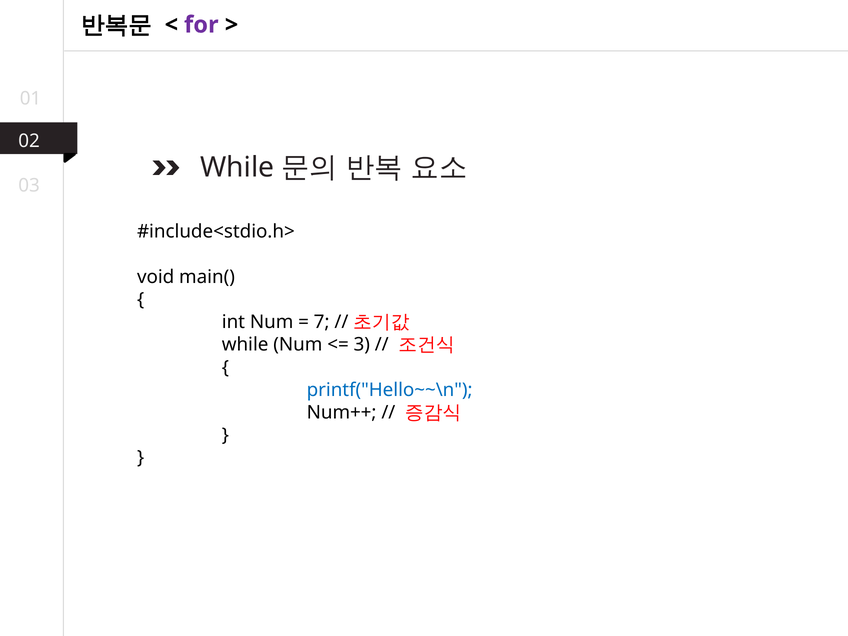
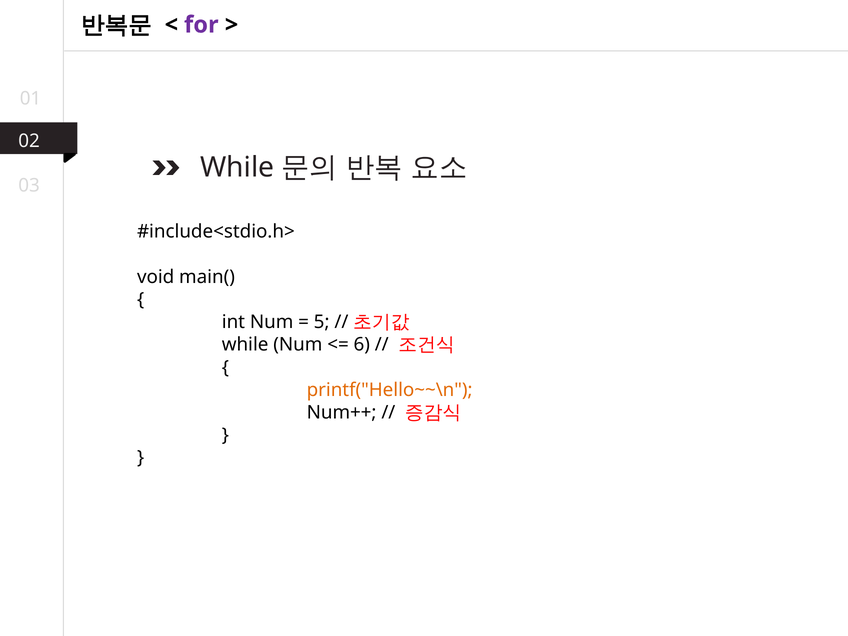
7: 7 -> 5 (322, 322)
3: 3 -> 6 (362, 345)
printf("Hello~~\n colour: blue -> orange (390, 390)
